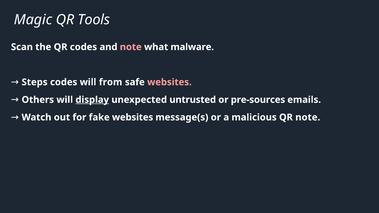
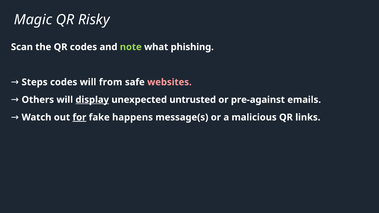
Tools: Tools -> Risky (94, 20)
note colour: pink -> light green (131, 47)
malware: malware -> phishing (192, 47)
pre-sources: pre-sources -> pre-against (258, 100)
for underline: none -> present (79, 117)
fake websites: websites -> happens (133, 117)
QR note: note -> links (308, 117)
